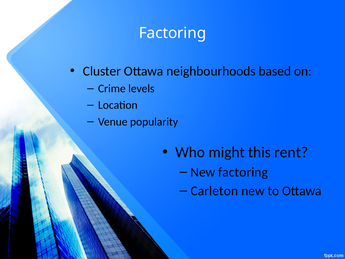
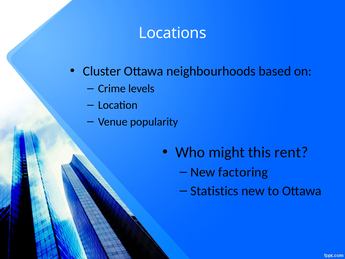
Factoring: Factoring -> Locations (173, 33)
Carleton: Carleton -> Statistics (214, 191)
